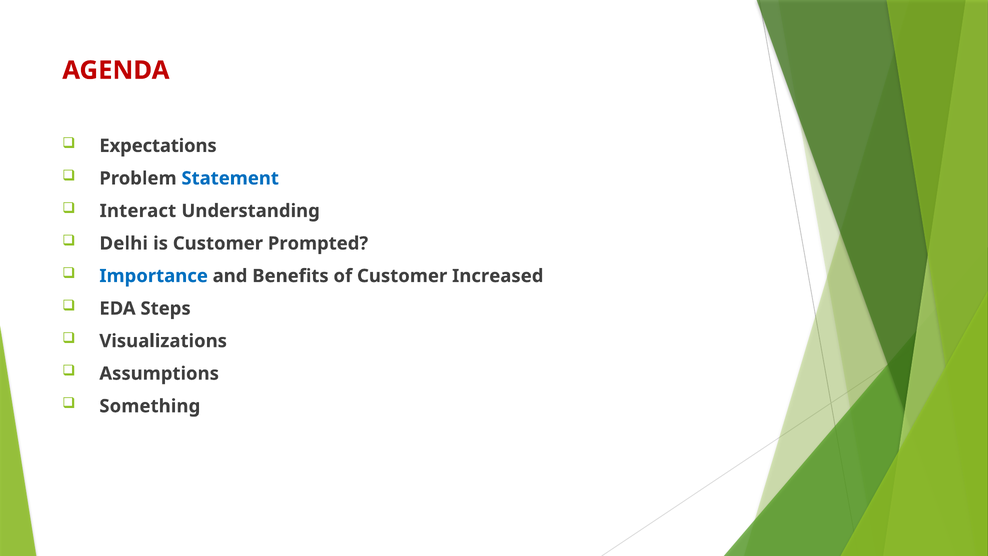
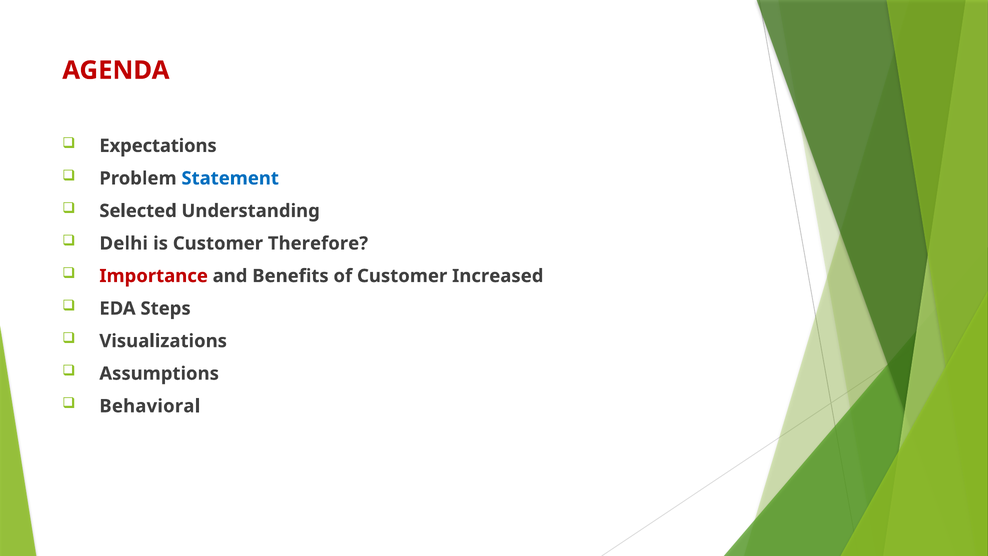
Interact: Interact -> Selected (138, 211)
Prompted: Prompted -> Therefore (318, 243)
Importance colour: blue -> red (154, 276)
Something: Something -> Behavioral (150, 406)
